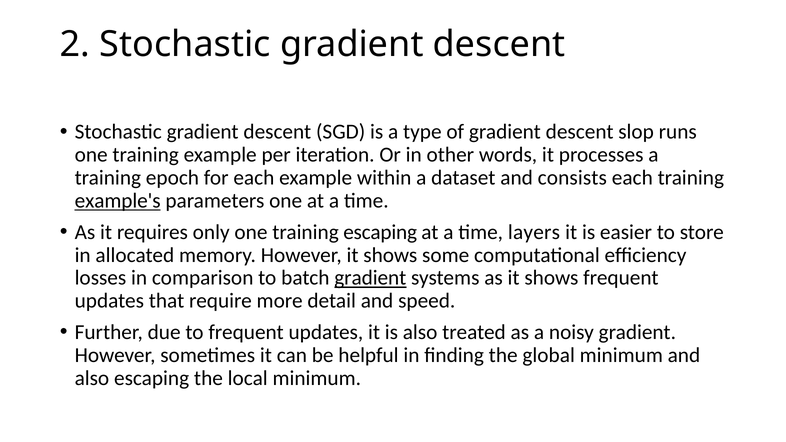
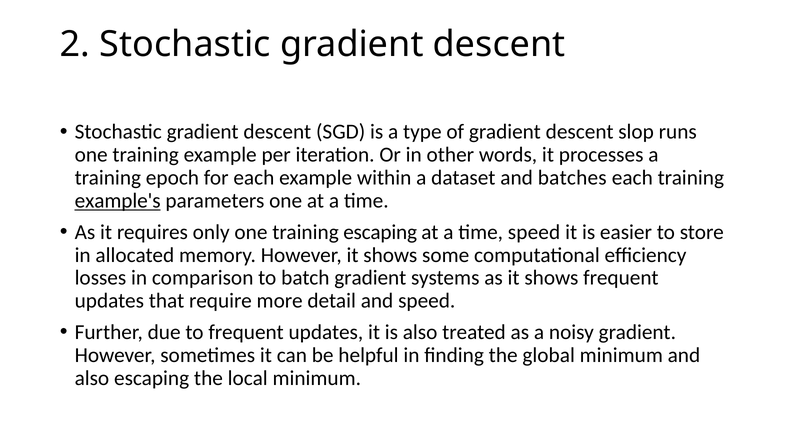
consists: consists -> batches (572, 178)
time layers: layers -> speed (534, 232)
gradient underline: present -> none (370, 278)
